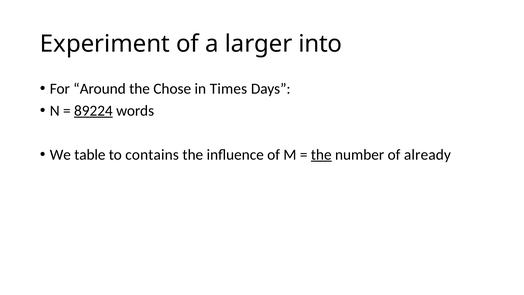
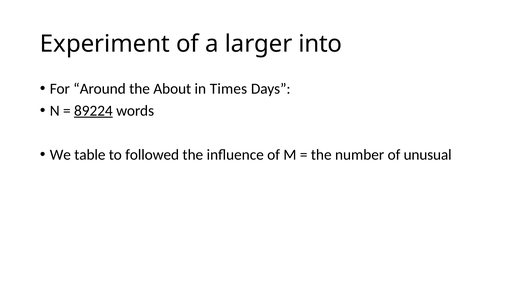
Chose: Chose -> About (172, 89)
contains: contains -> followed (152, 155)
the underline: present -> none (321, 155)
already: already -> unusual (428, 155)
